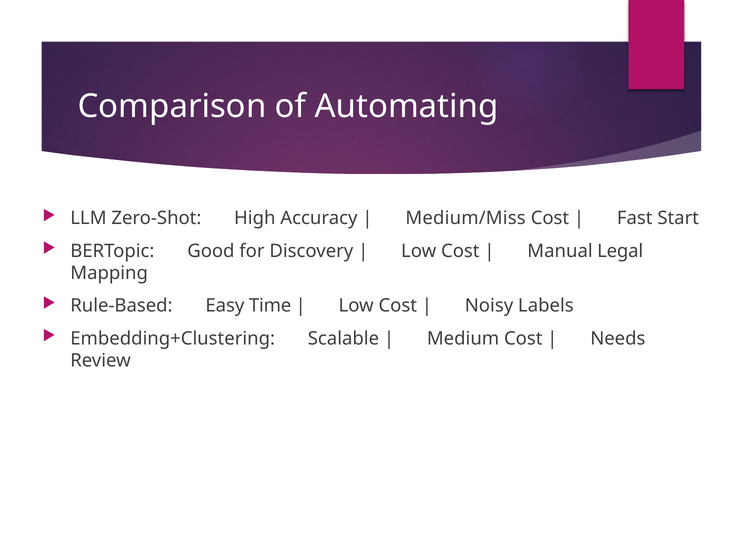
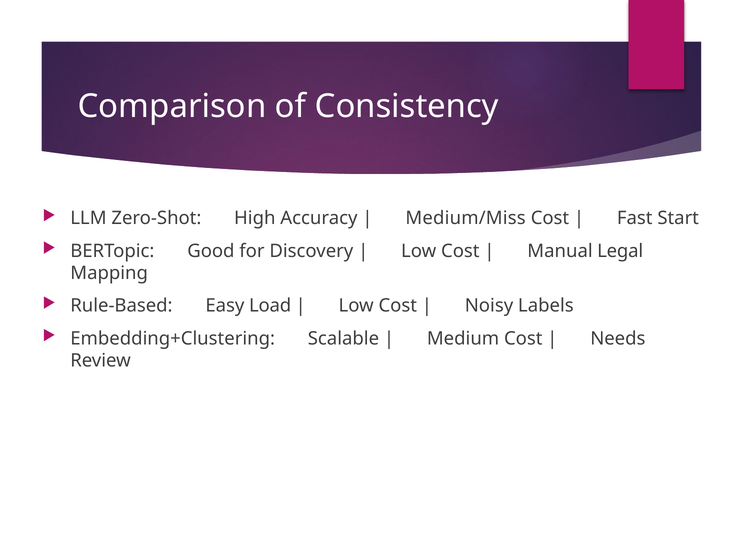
Automating: Automating -> Consistency (407, 106)
Time: Time -> Load (270, 306)
